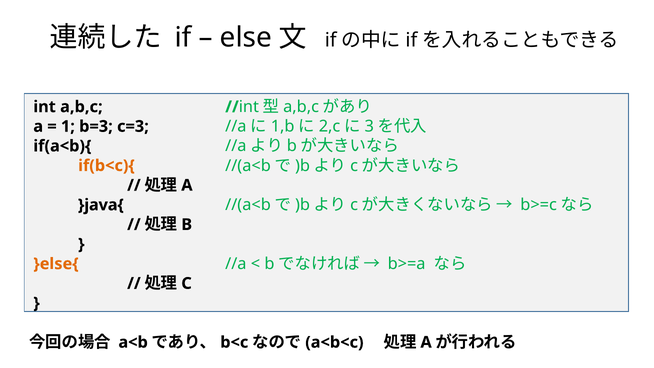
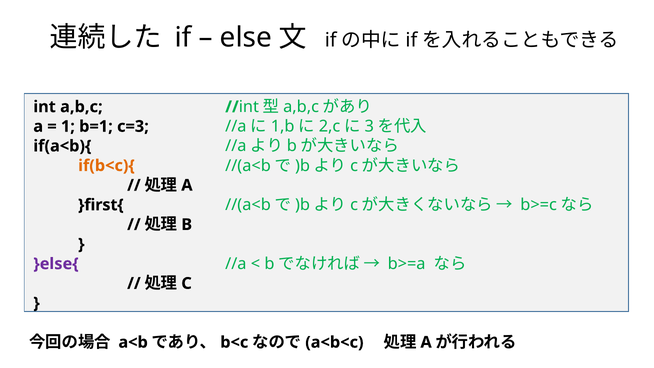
b=3: b=3 -> b=1 (96, 126)
}java{: }java{ -> }first{ (101, 205)
}else{ colour: orange -> purple (56, 264)
